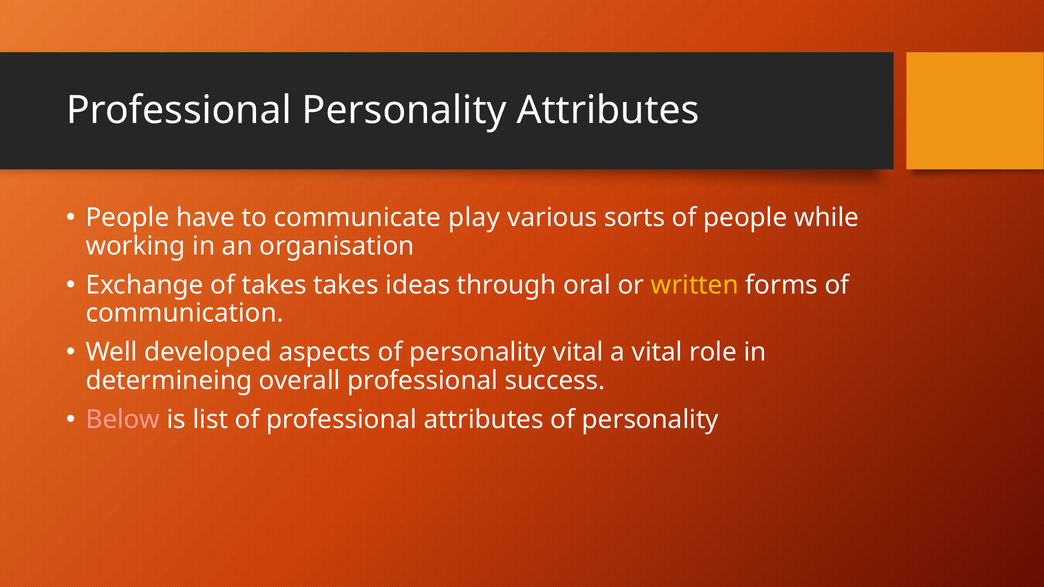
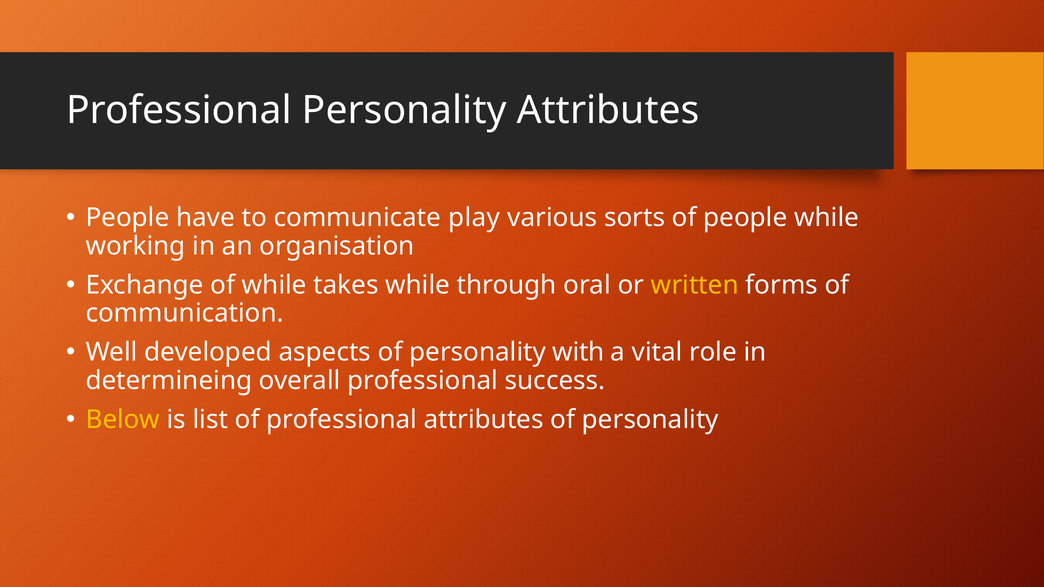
of takes: takes -> while (274, 285)
takes ideas: ideas -> while (418, 285)
personality vital: vital -> with (578, 352)
Below colour: pink -> yellow (123, 420)
